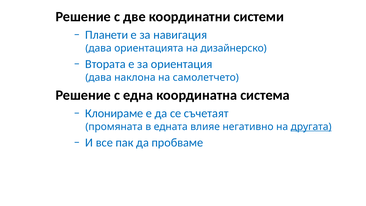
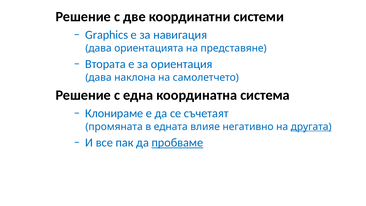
Планети: Планети -> Graphics (107, 35)
дизайнерско: дизайнерско -> представяне (234, 48)
пробваме underline: none -> present (177, 143)
